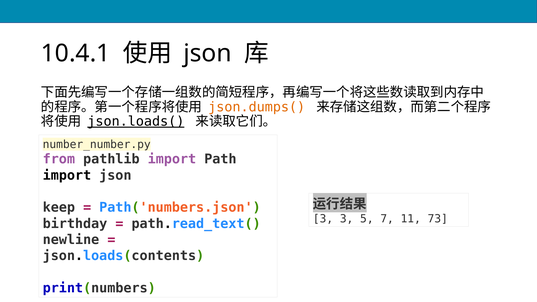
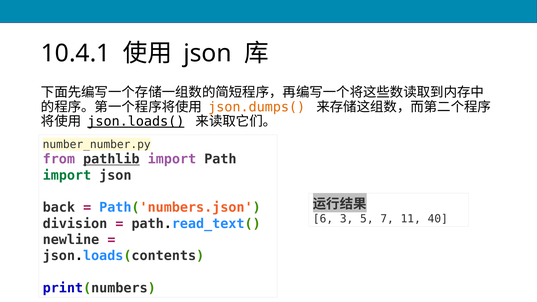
pathlib underline: none -> present (111, 159)
import colour: black -> green (67, 175)
keep: keep -> back (59, 208)
3: 3 -> 6 (323, 219)
73: 73 -> 40 (438, 219)
birthday: birthday -> division (75, 224)
